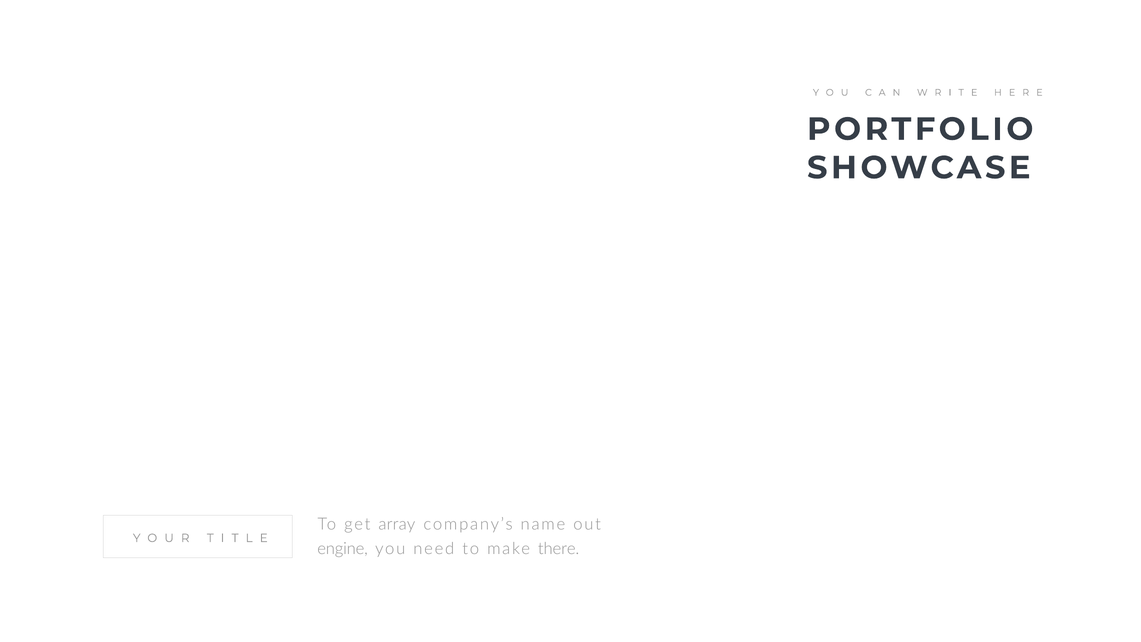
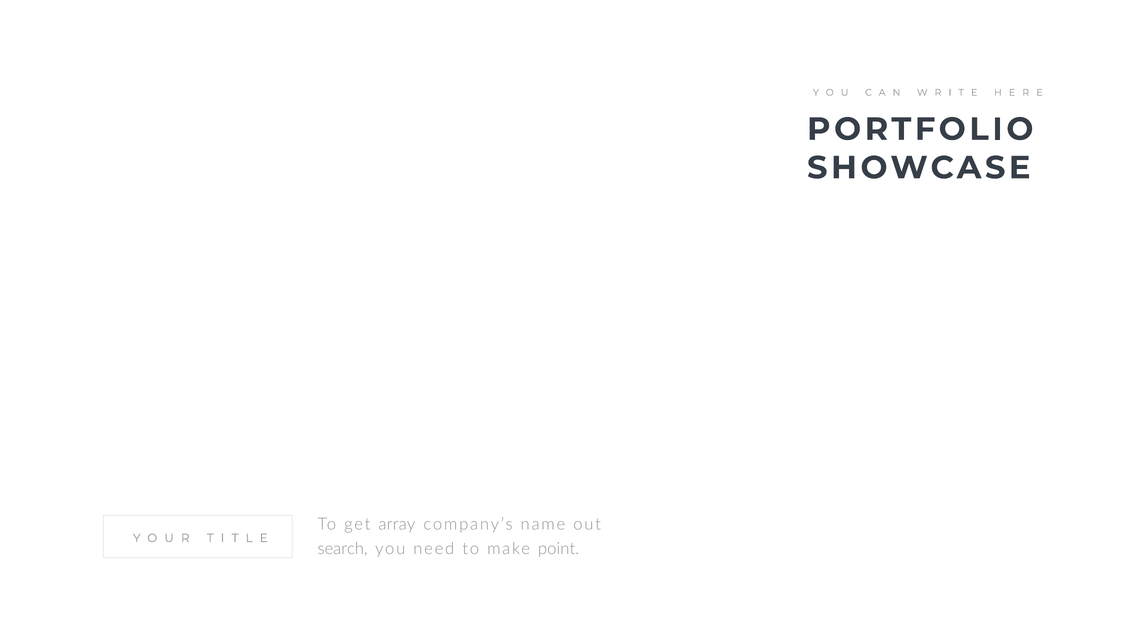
engine: engine -> search (343, 549)
there: there -> point (559, 549)
